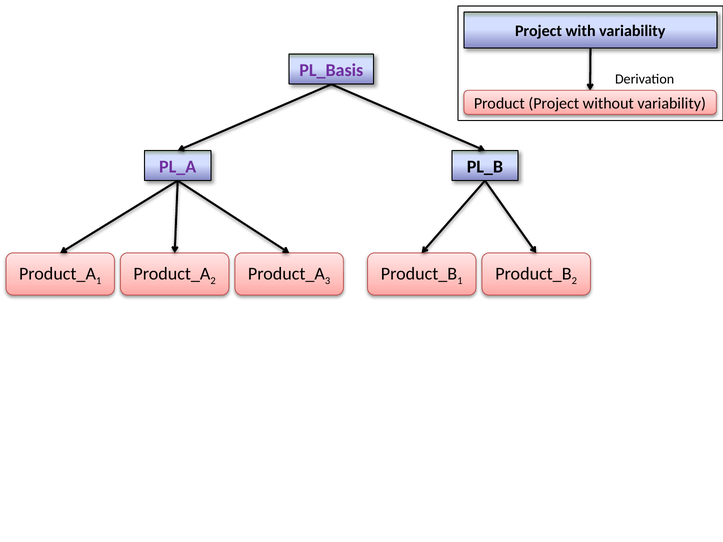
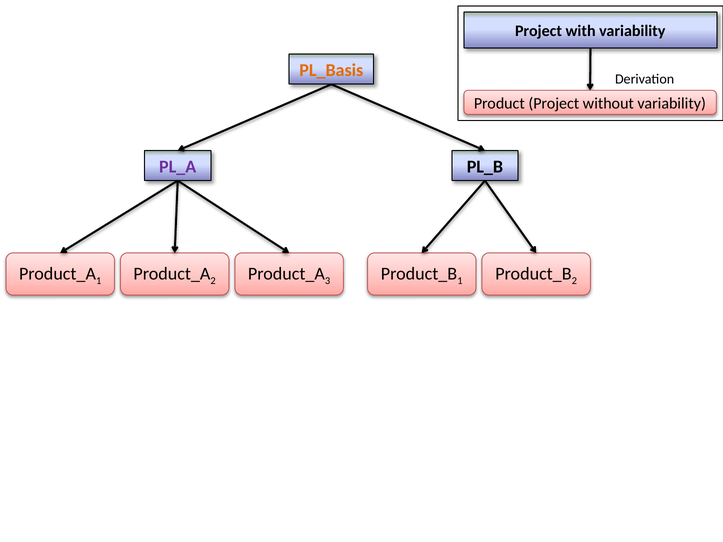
PL_Basis colour: purple -> orange (331, 71)
